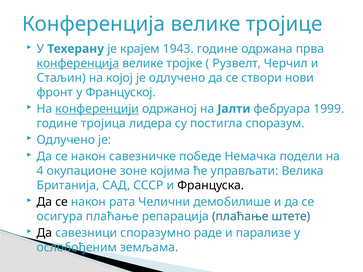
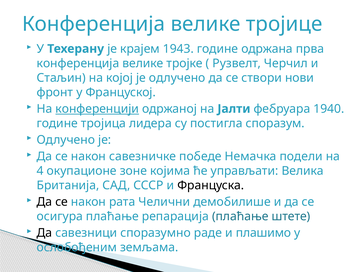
конференција underline: present -> none (78, 63)
1999: 1999 -> 1940 (329, 109)
парализе: парализе -> плашимо (263, 233)
